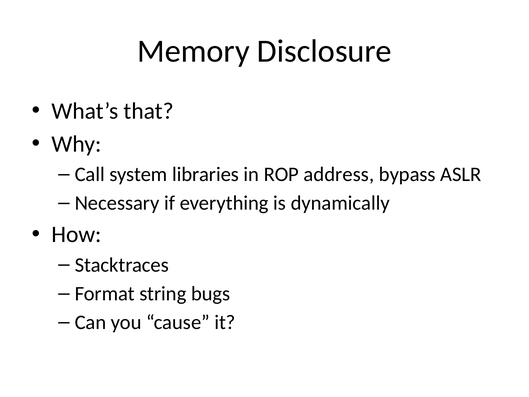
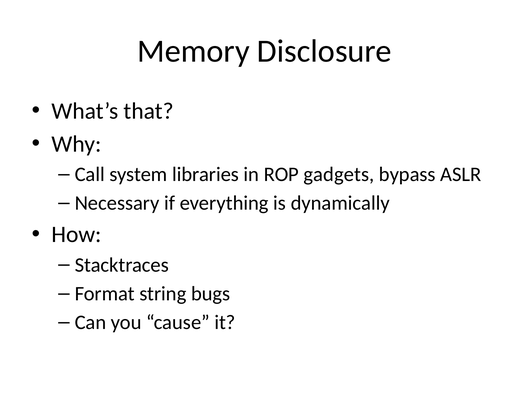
address: address -> gadgets (339, 174)
